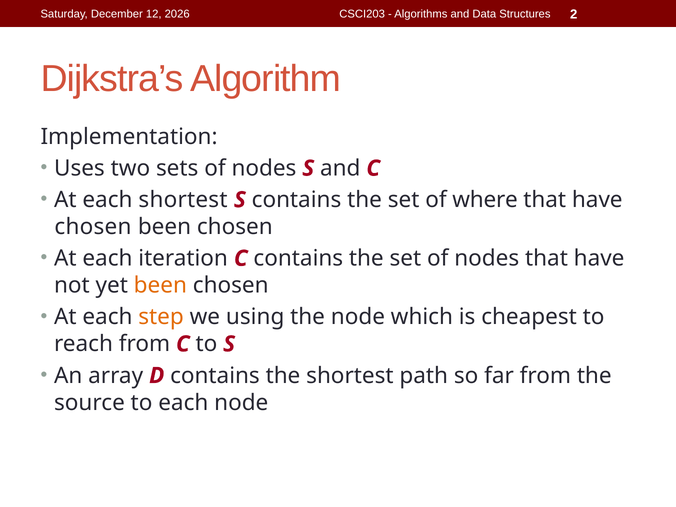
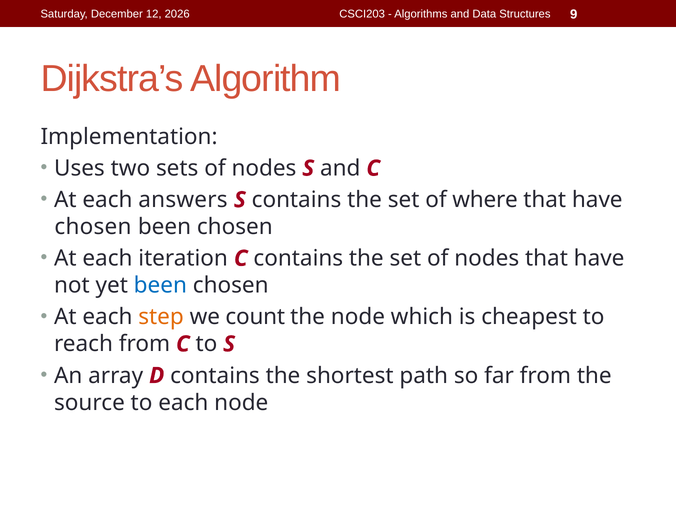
2: 2 -> 9 (574, 14)
each shortest: shortest -> answers (183, 200)
been colour: orange -> blue (160, 285)
using: using -> count (255, 317)
